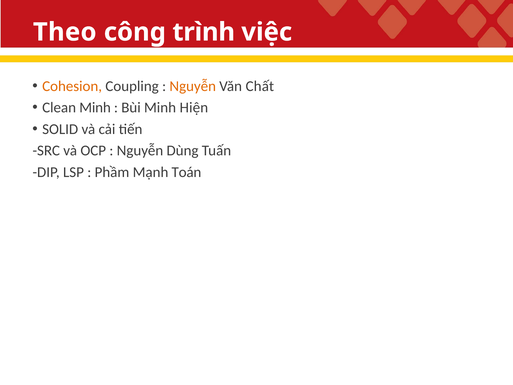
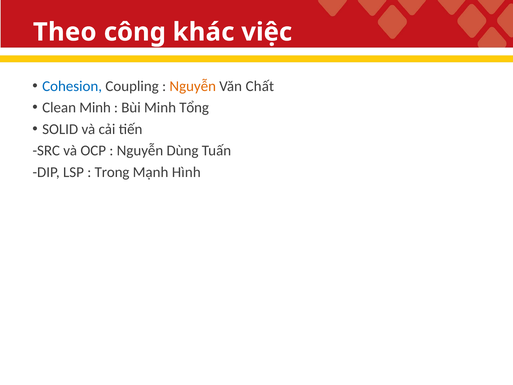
trình: trình -> khác (203, 32)
Cohesion colour: orange -> blue (72, 86)
Hiện: Hiện -> Tổng (194, 108)
Phầm: Phầm -> Trong (112, 172)
Toán: Toán -> Hình (186, 172)
